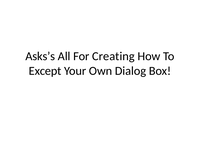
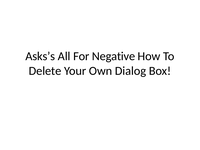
Creating: Creating -> Negative (114, 56)
Except: Except -> Delete (45, 71)
